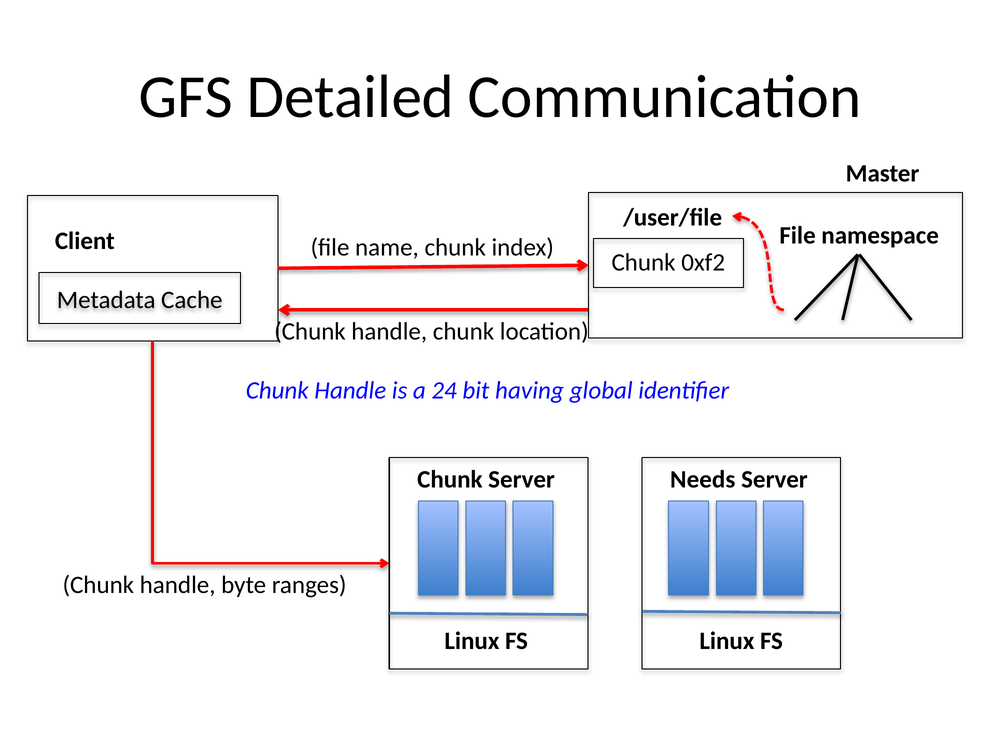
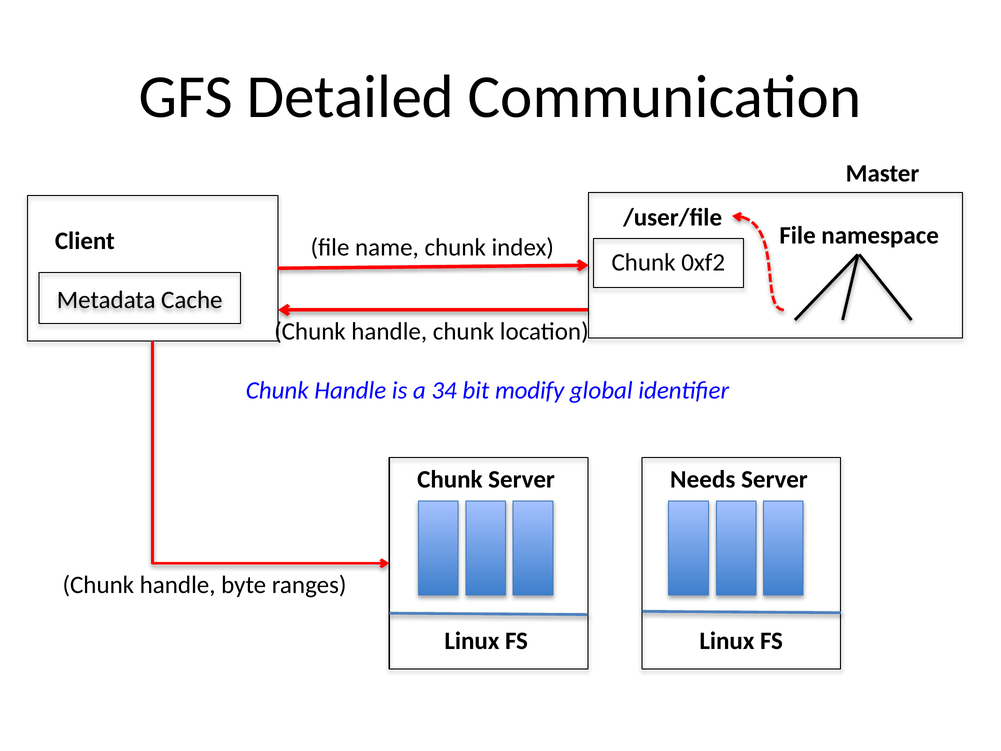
24: 24 -> 34 (444, 390)
having: having -> modify (530, 390)
